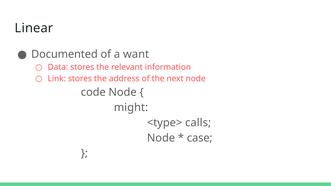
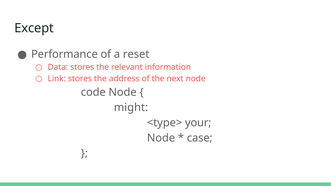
Linear: Linear -> Except (34, 28)
Documented: Documented -> Performance (64, 54)
want: want -> reset (136, 54)
calls: calls -> your (198, 123)
